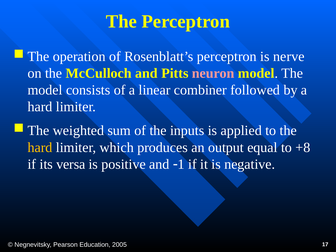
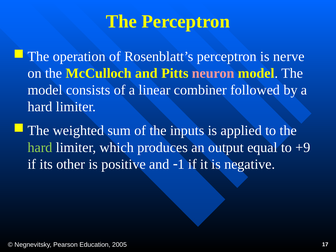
hard colour: yellow -> light green (40, 147)
+8: +8 -> +9 (303, 147)
versa: versa -> other (71, 164)
